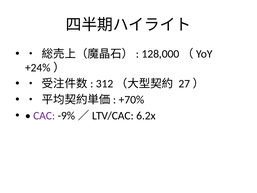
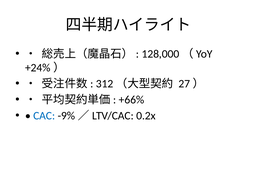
+70%: +70% -> +66% (131, 100)
CAC colour: purple -> blue (44, 116)
6.2x: 6.2x -> 0.2x (146, 116)
